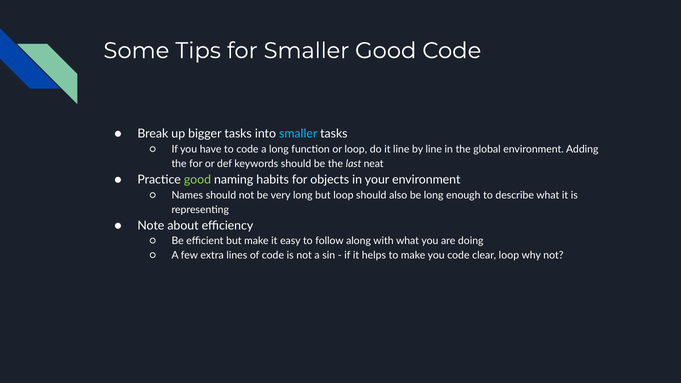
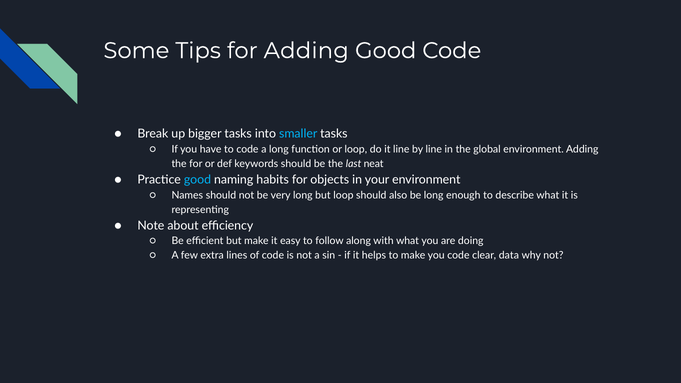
for Smaller: Smaller -> Adding (306, 51)
good colour: light green -> light blue (197, 180)
clear loop: loop -> data (509, 256)
